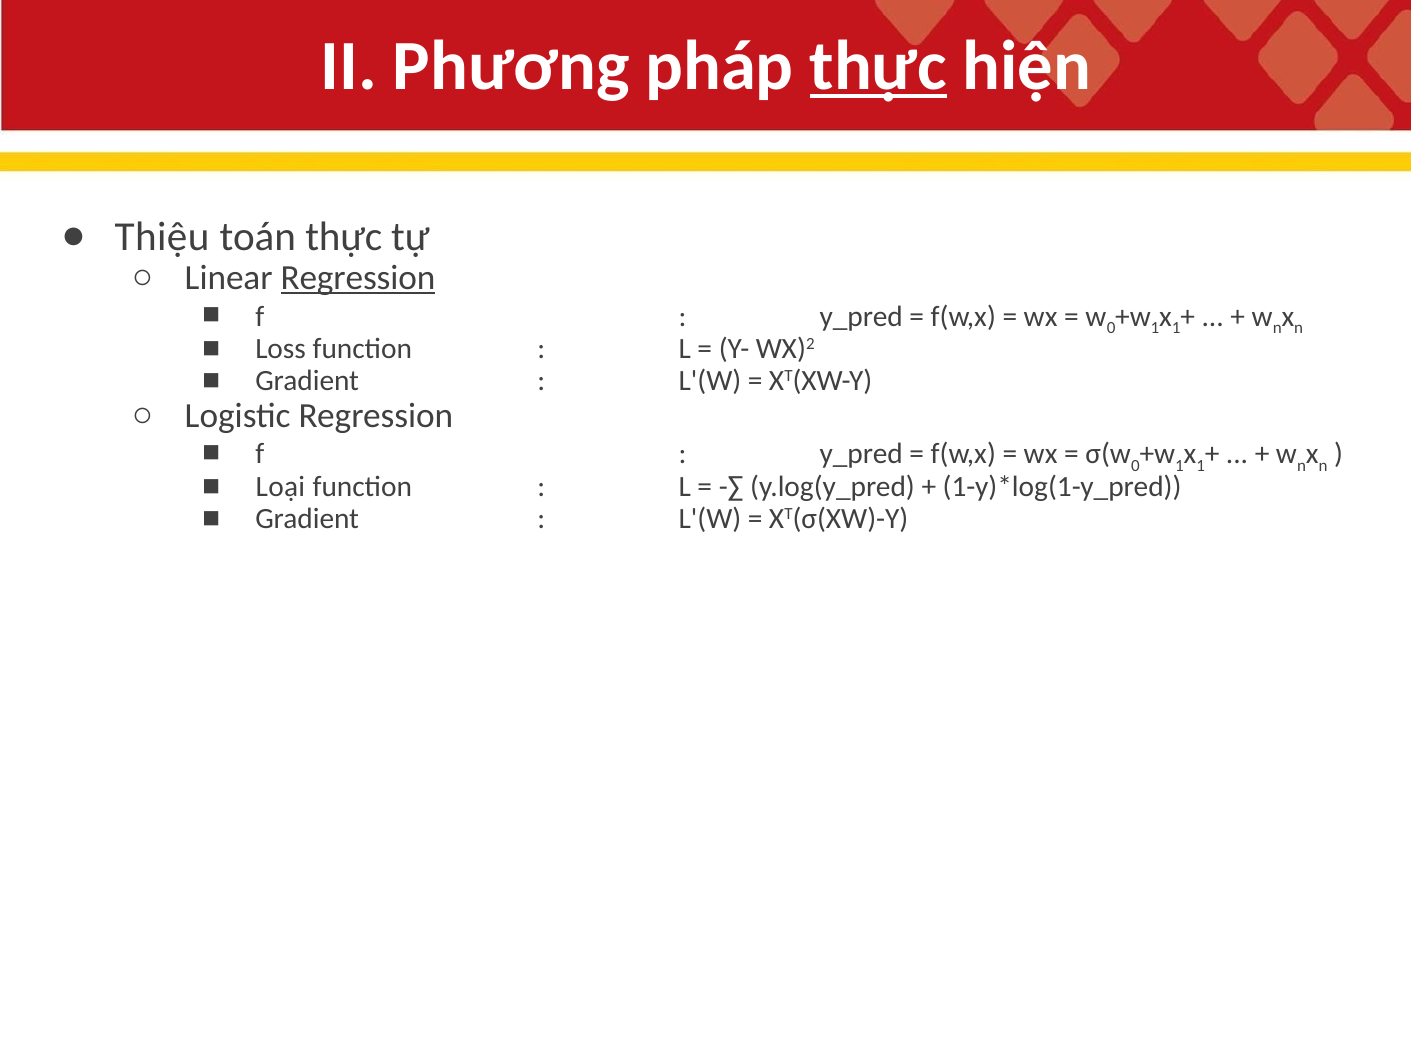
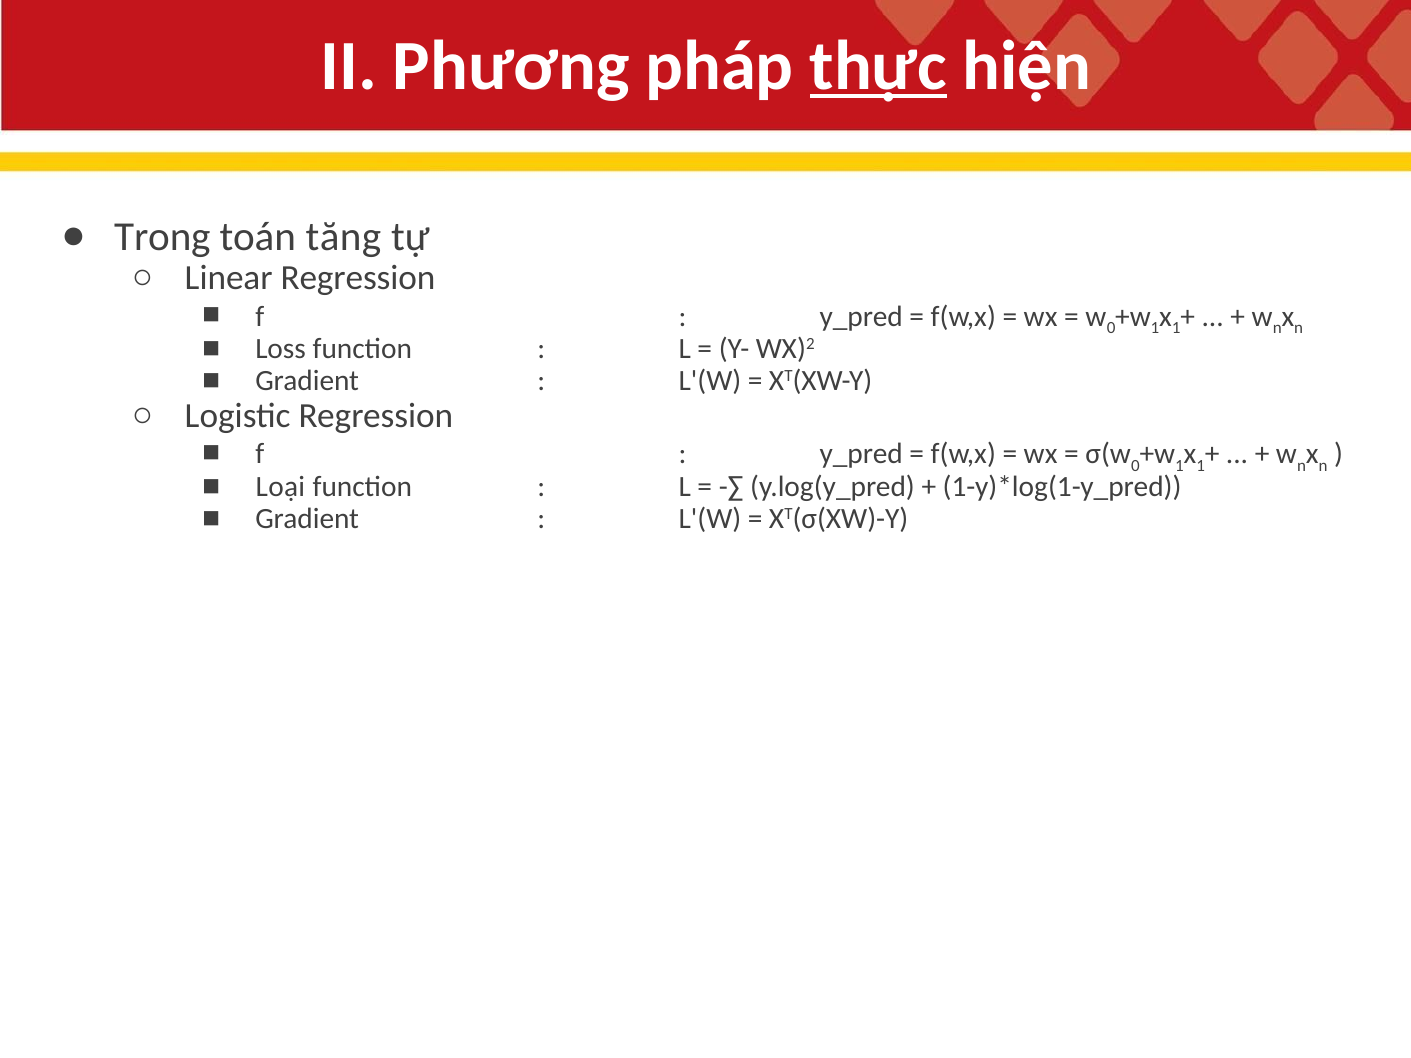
Thiệu: Thiệu -> Trong (162, 237)
toán thực: thực -> tăng (343, 237)
Regression underline: present -> none (358, 278)
